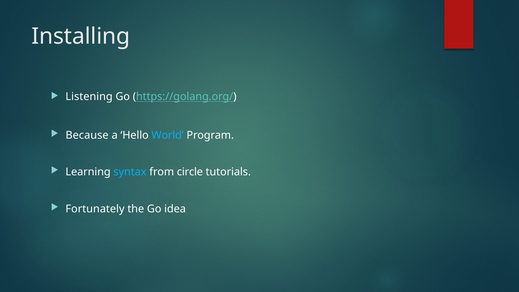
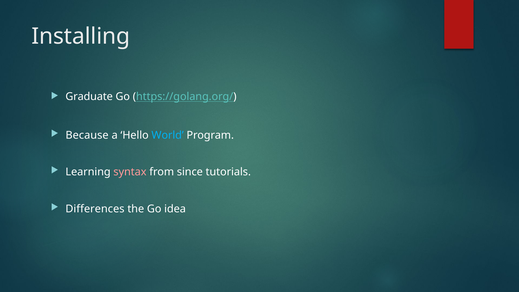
Listening: Listening -> Graduate (89, 97)
syntax colour: light blue -> pink (130, 172)
circle: circle -> since (190, 172)
Fortunately: Fortunately -> Differences (95, 209)
